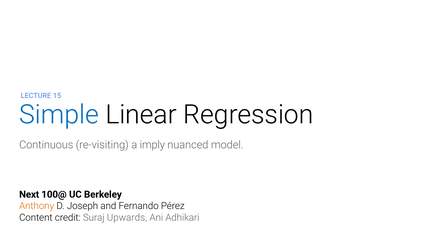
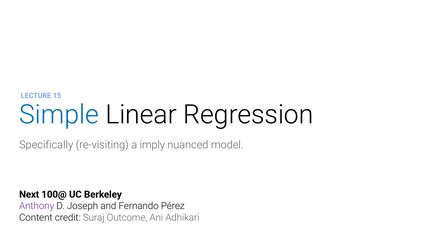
Continuous: Continuous -> Specifically (46, 145)
Anthony colour: orange -> purple (37, 206)
Upwards: Upwards -> Outcome (127, 217)
